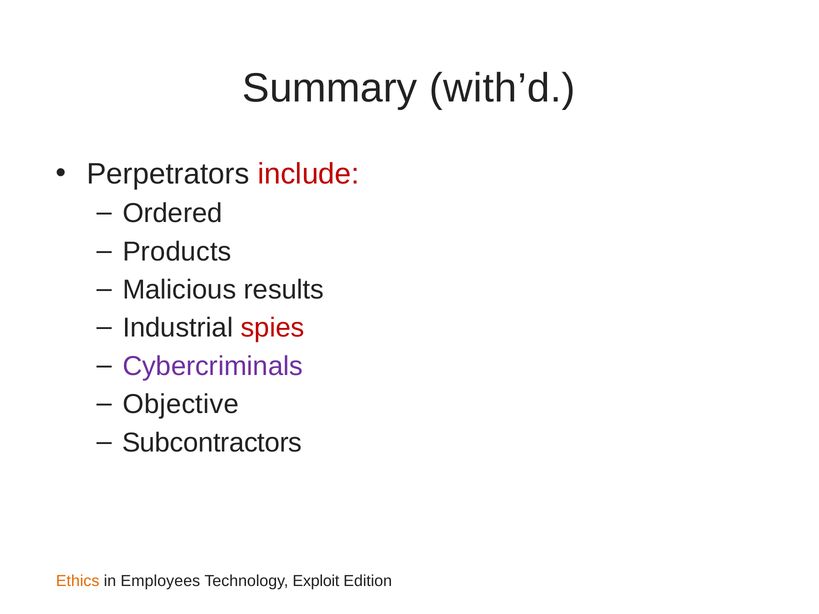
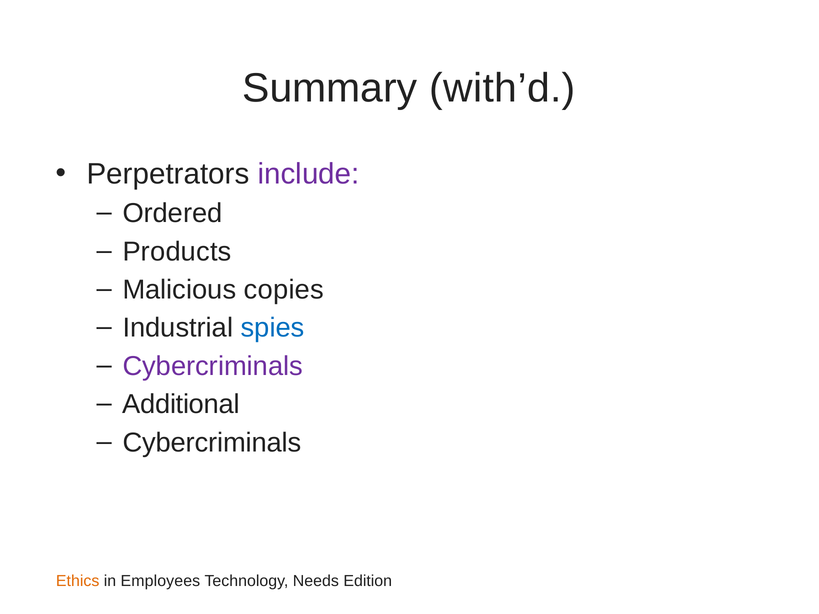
include colour: red -> purple (309, 174)
results: results -> copies (284, 290)
spies colour: red -> blue (273, 328)
Objective: Objective -> Additional (181, 405)
Subcontractors: Subcontractors -> Cybercriminals (212, 443)
Exploit: Exploit -> Needs (316, 581)
